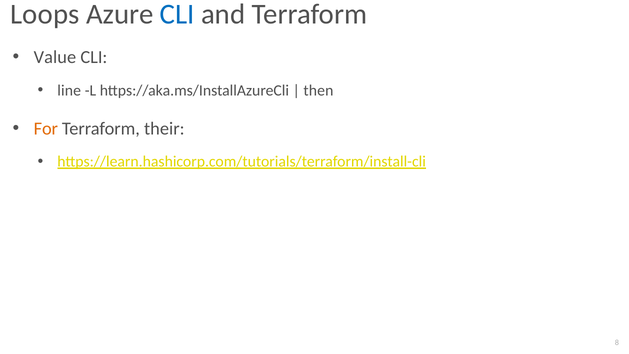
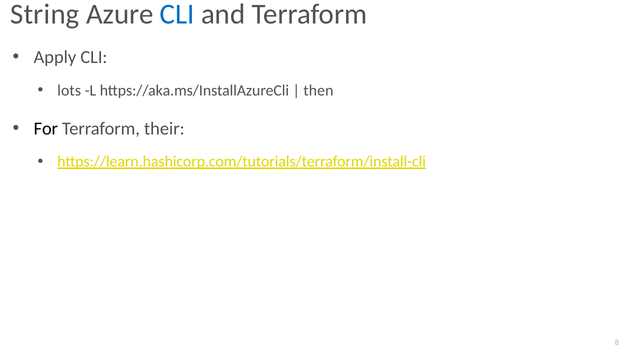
Loops: Loops -> String (45, 14)
Value: Value -> Apply (55, 57)
line: line -> lots (69, 90)
For colour: orange -> black (46, 129)
